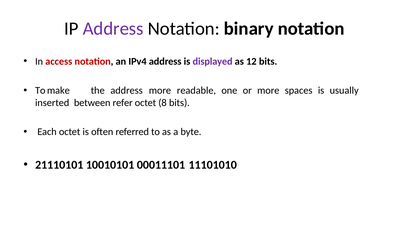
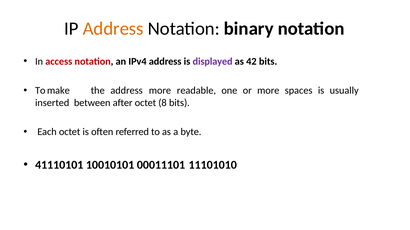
Address colour: purple -> orange (113, 29)
12: 12 -> 42 (251, 62)
refer: refer -> after (123, 103)
21110101: 21110101 -> 41110101 (59, 165)
